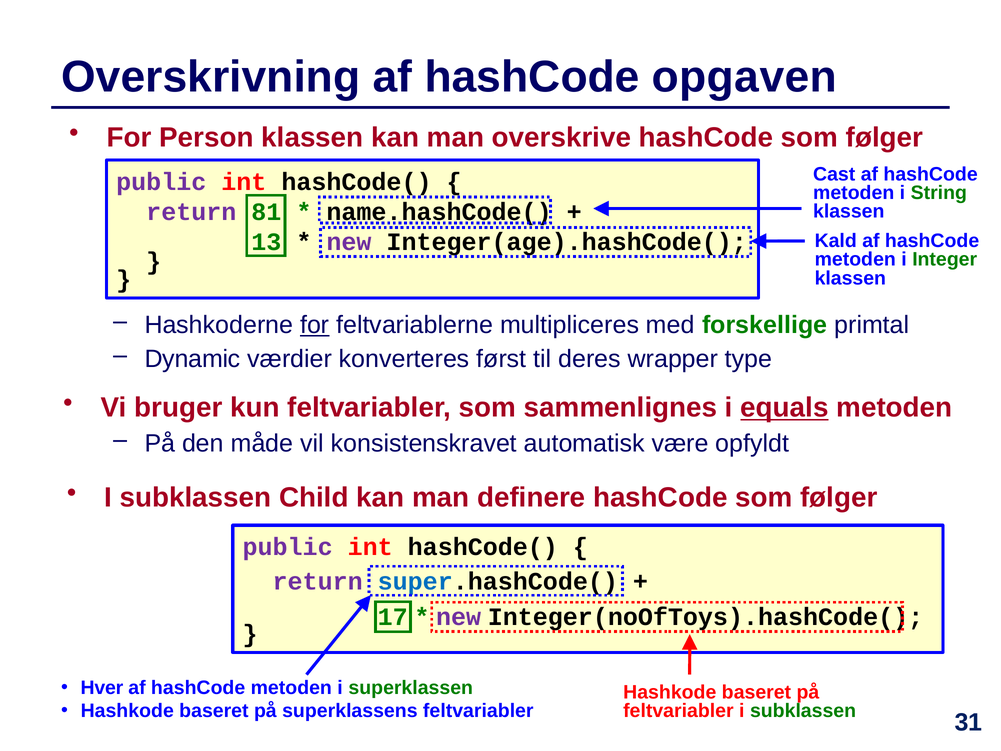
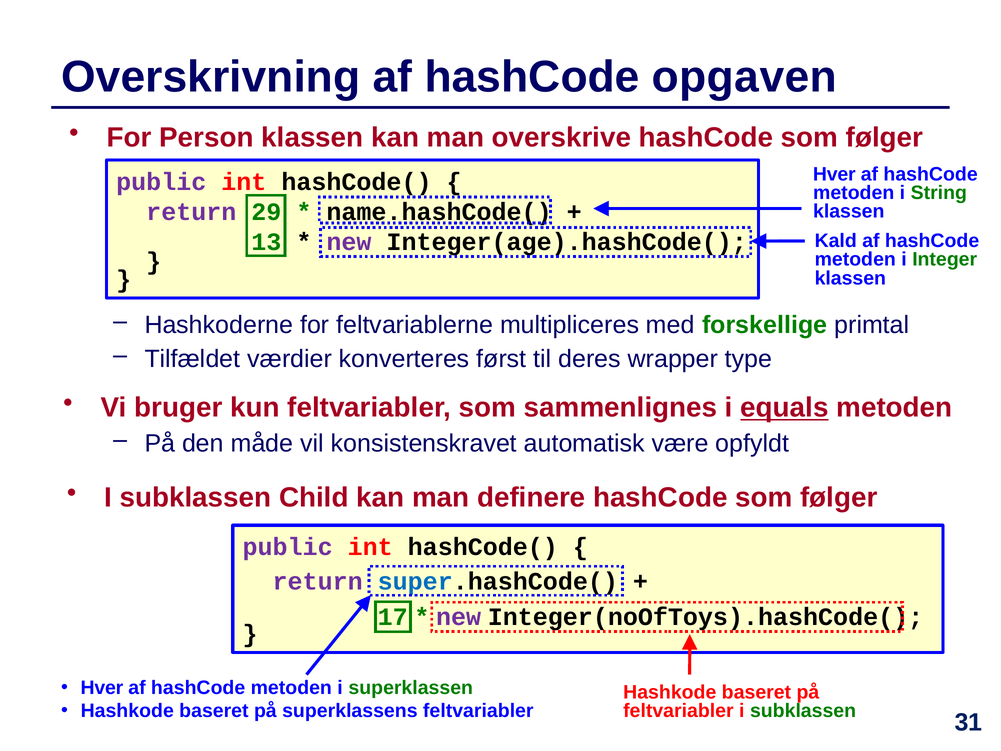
Cast: Cast -> Hver (834, 174)
81: 81 -> 29 (266, 212)
for underline: present -> none (315, 325)
Dynamic: Dynamic -> Tilfældet (192, 359)
